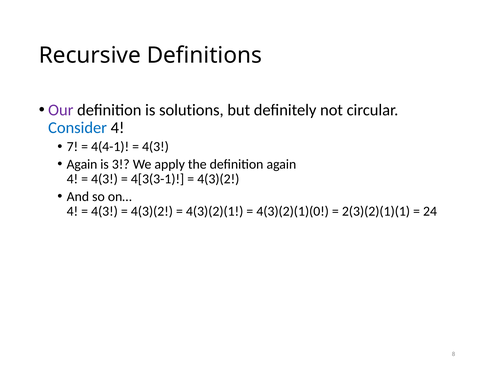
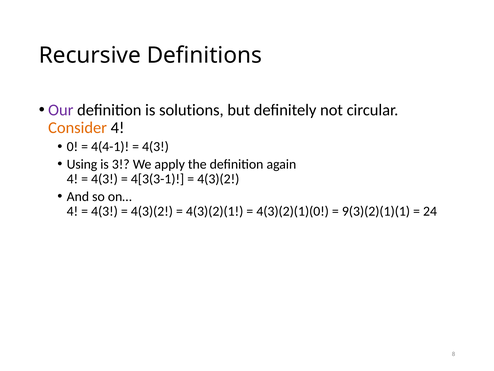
Consider colour: blue -> orange (78, 128)
7: 7 -> 0 (72, 147)
Again: Again -> Using (82, 164)
2(3)(2)(1)(1: 2(3)(2)(1)(1 -> 9(3)(2)(1)(1 (376, 211)
